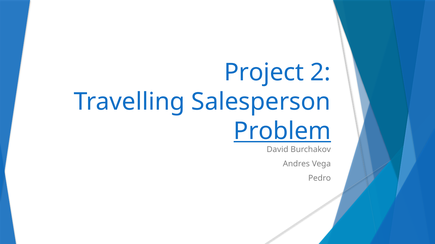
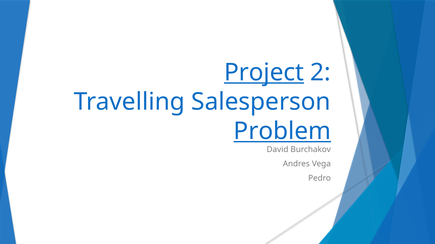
Project underline: none -> present (264, 73)
